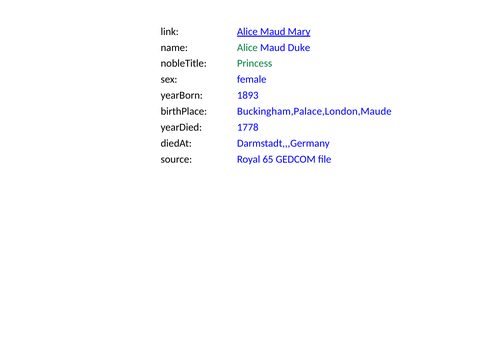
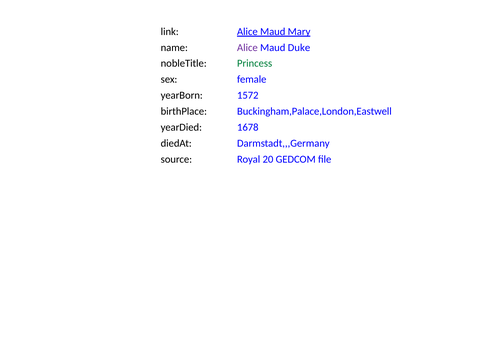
Alice colour: green -> purple (247, 47)
1893: 1893 -> 1572 (248, 95)
Buckingham,Palace,London,Maude: Buckingham,Palace,London,Maude -> Buckingham,Palace,London,Eastwell (314, 111)
1778: 1778 -> 1678 (248, 127)
65: 65 -> 20 (268, 159)
